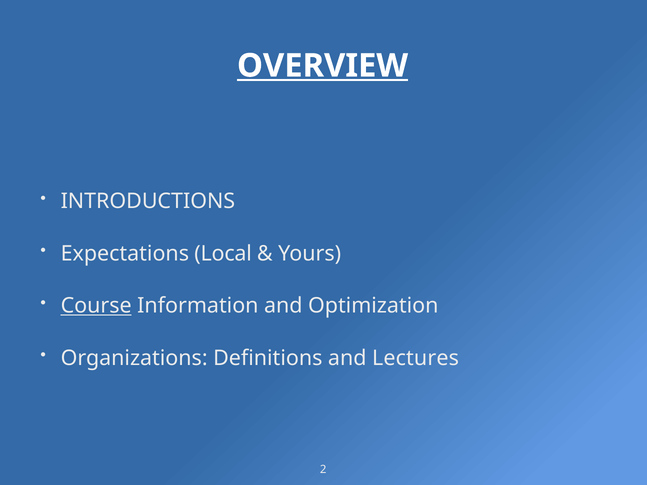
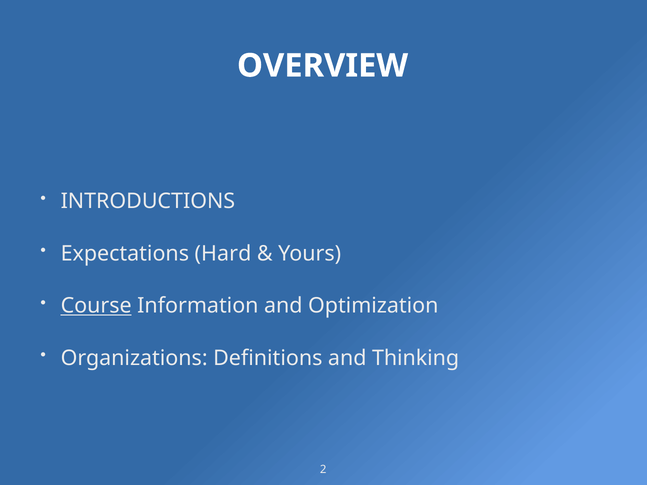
OVERVIEW underline: present -> none (323, 66)
Local: Local -> Hard (223, 254)
Lectures: Lectures -> Thinking (416, 358)
